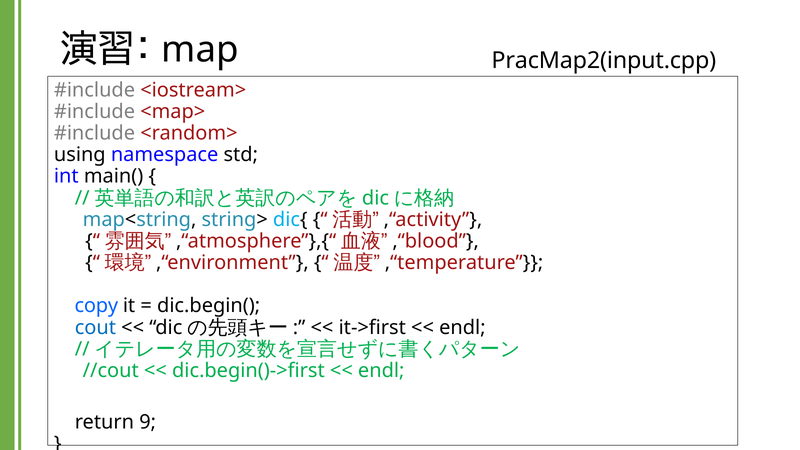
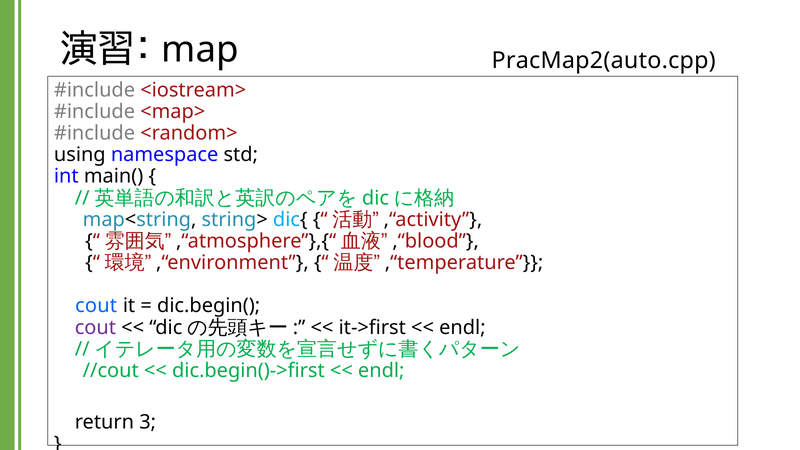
PracMap2(input.cpp: PracMap2(input.cpp -> PracMap2(auto.cpp (604, 61)
copy: copy -> cout (96, 306)
cout colour: blue -> purple (95, 327)
9: 9 -> 3 (148, 422)
